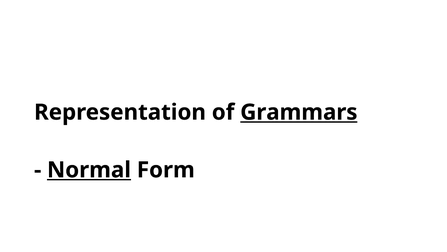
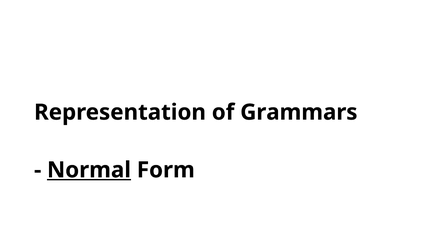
Grammars underline: present -> none (299, 112)
